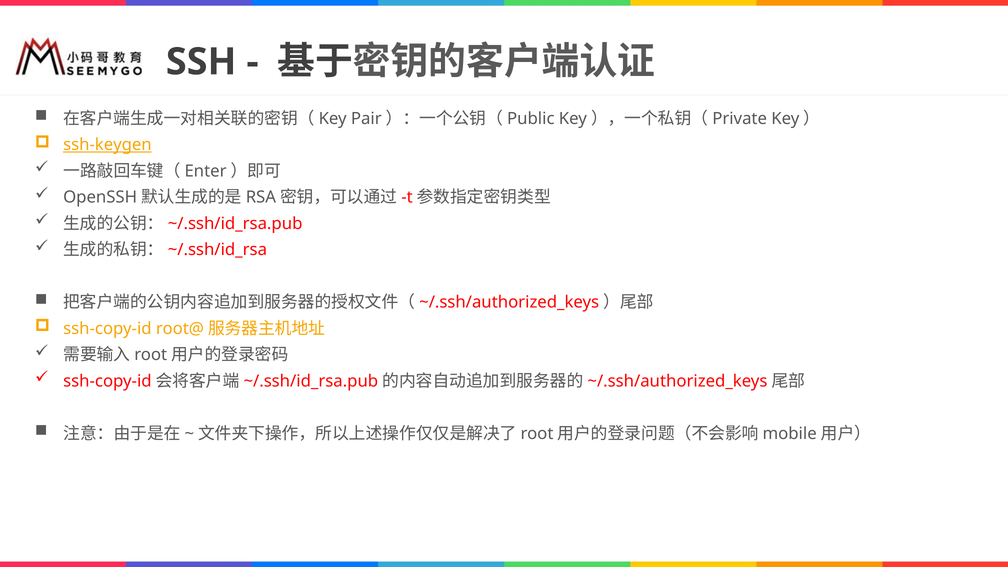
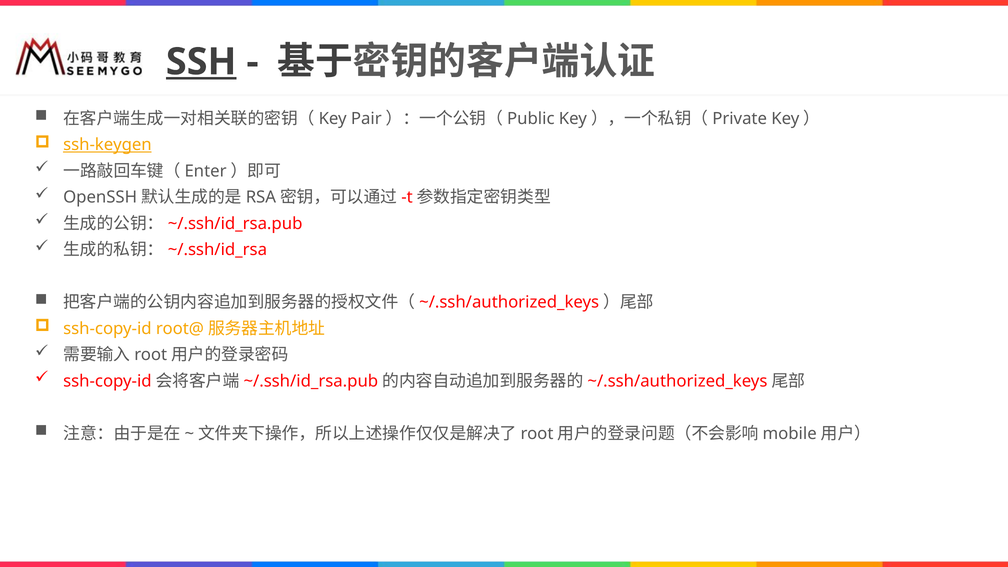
SSH underline: none -> present (201, 62)
